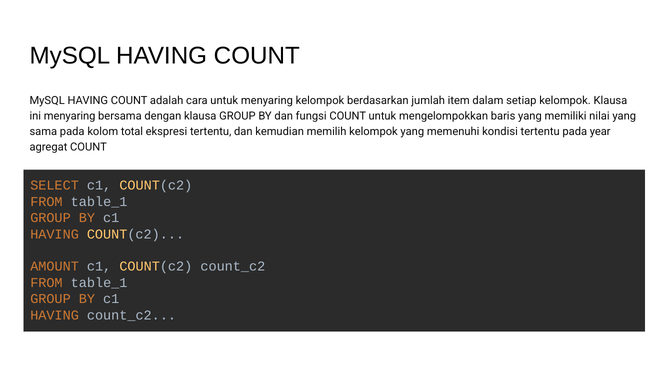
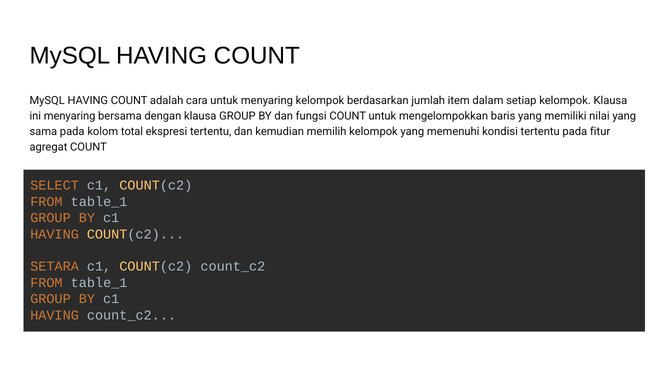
year: year -> fitur (600, 131)
AMOUNT: AMOUNT -> SETARA (55, 266)
